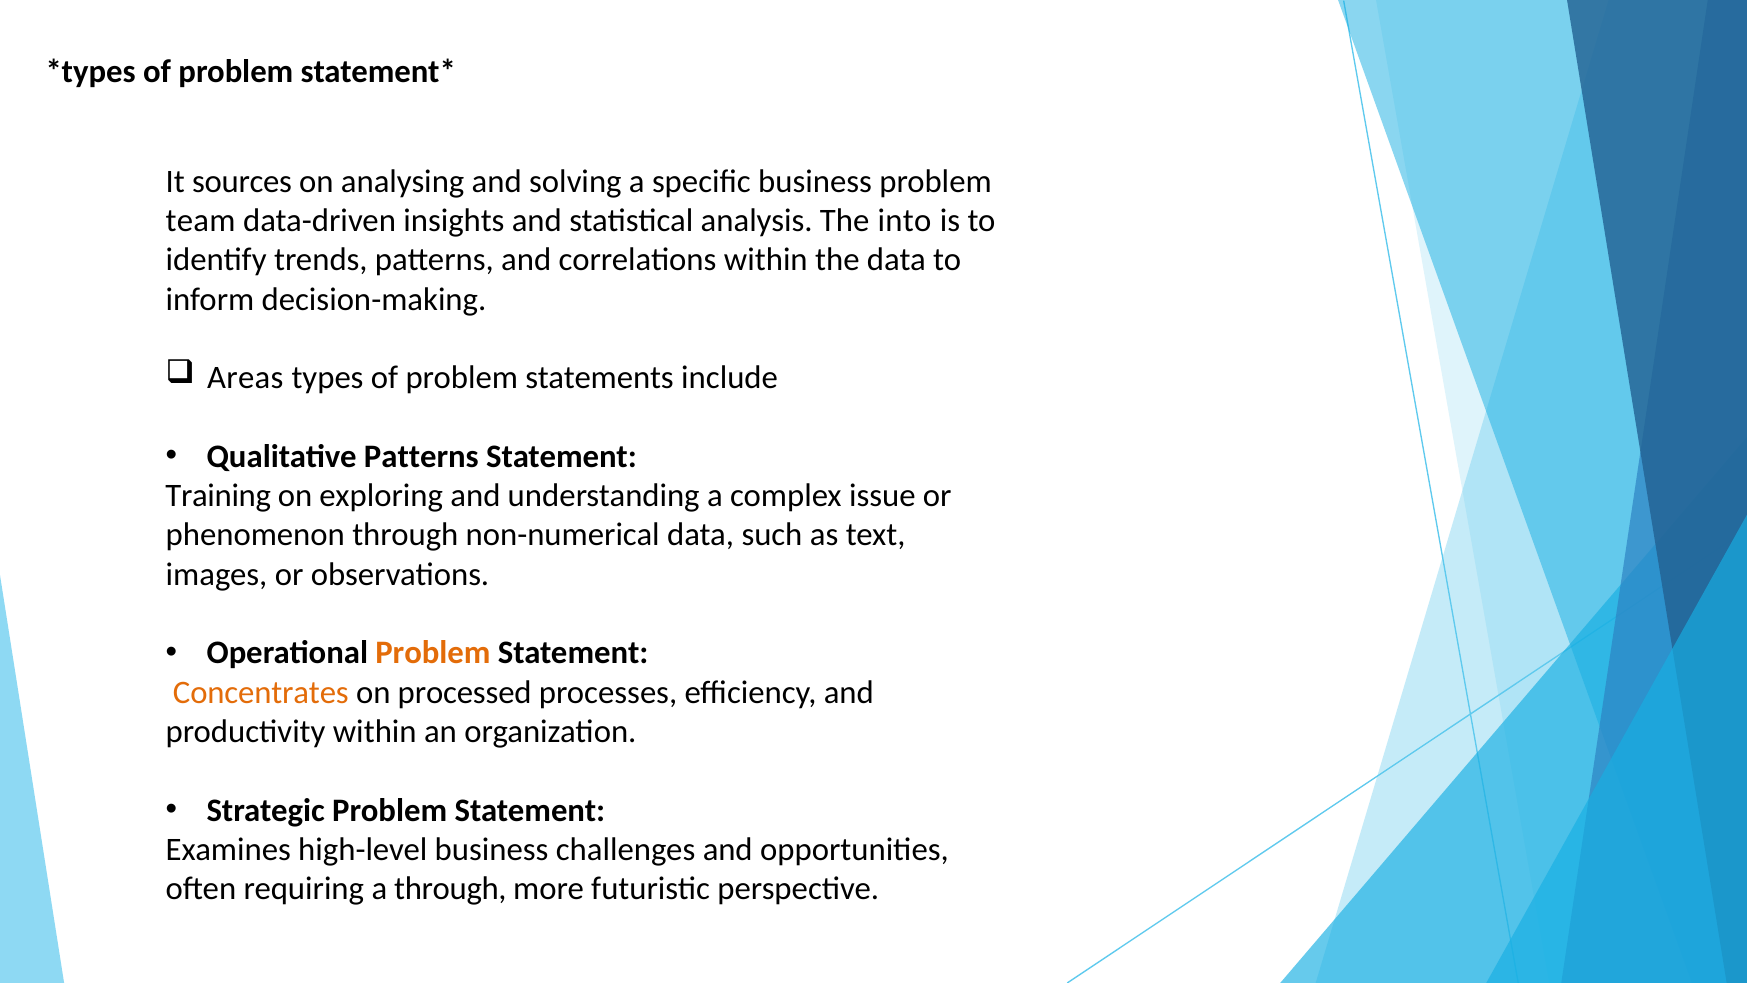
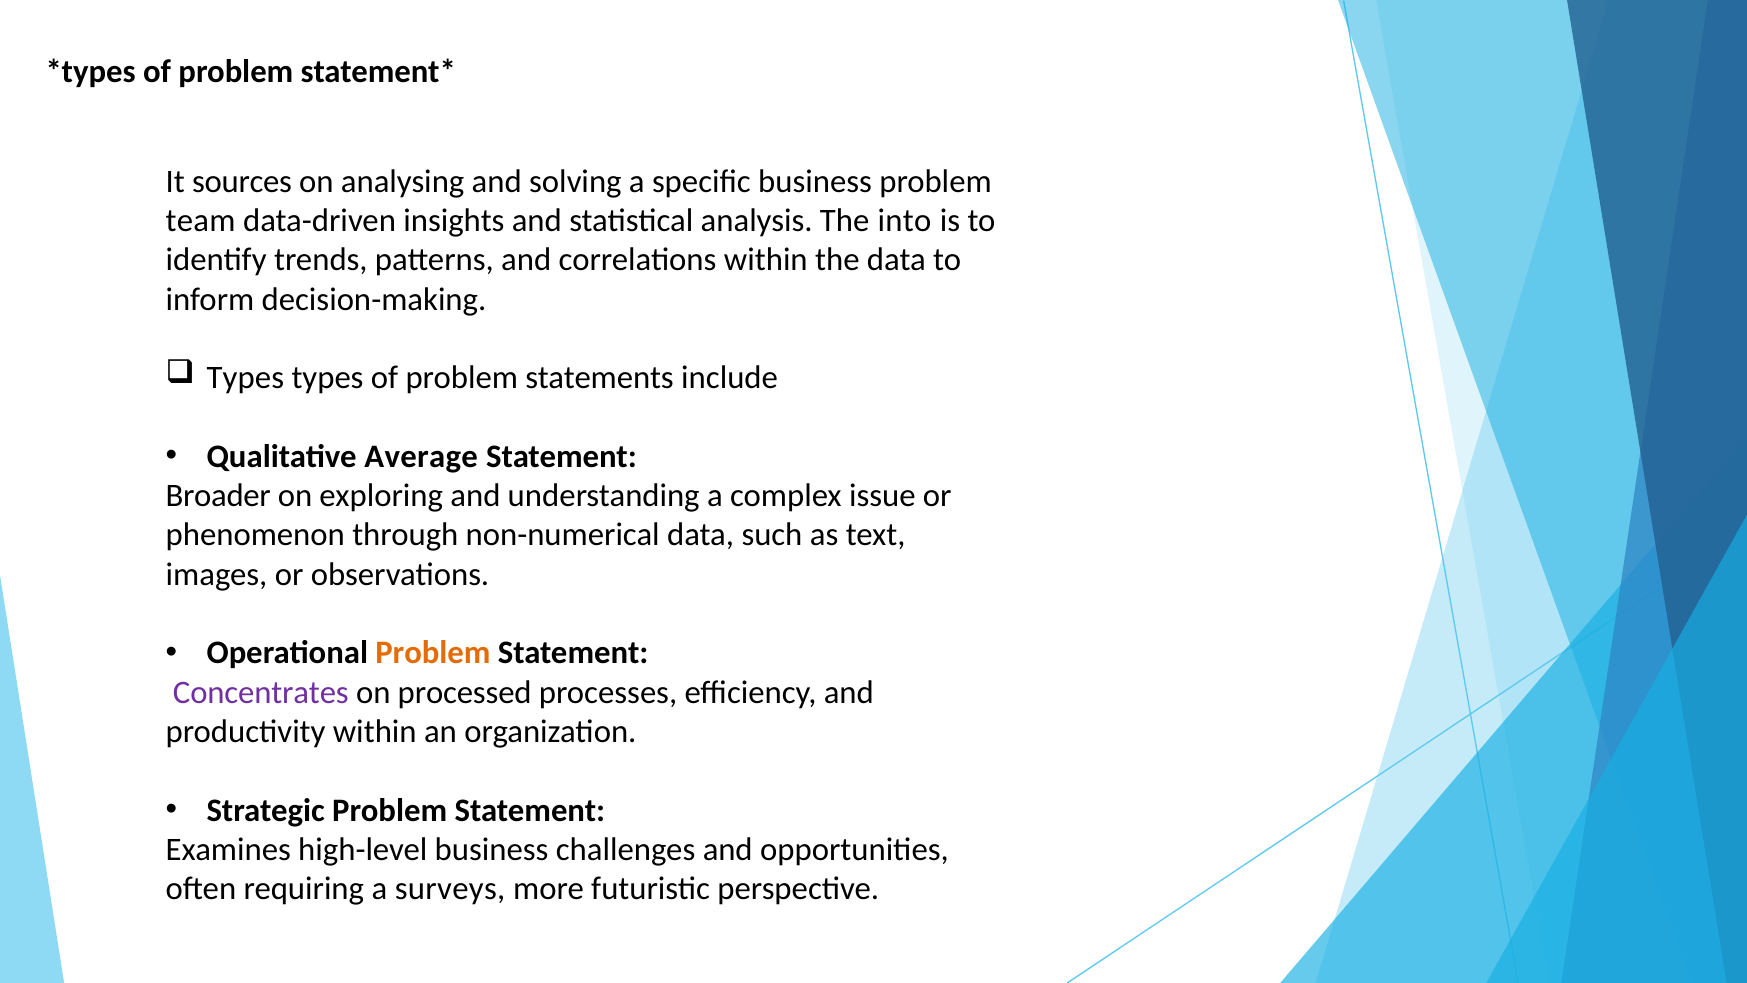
Areas: Areas -> Types (245, 378)
Qualitative Patterns: Patterns -> Average (421, 456)
Training: Training -> Broader (218, 496)
Concentrates colour: orange -> purple (261, 692)
a through: through -> surveys (450, 889)
